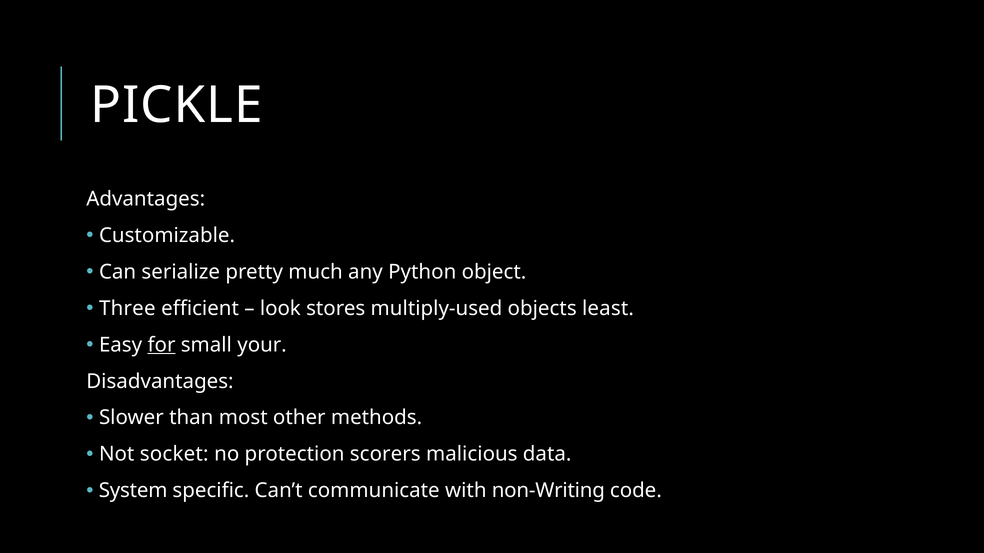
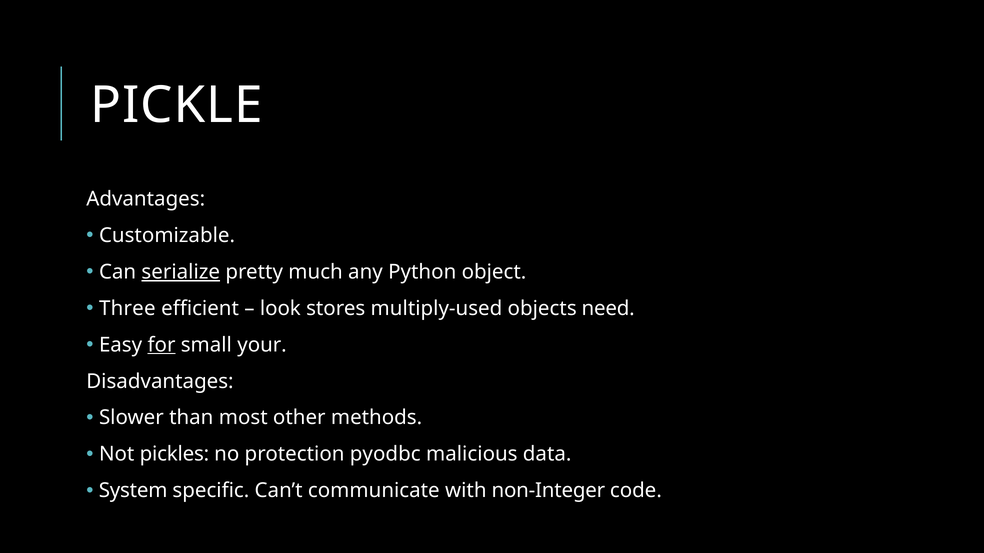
serialize underline: none -> present (181, 272)
least: least -> need (608, 309)
socket: socket -> pickles (174, 455)
scorers: scorers -> pyodbc (385, 455)
non-Writing: non-Writing -> non-Integer (548, 491)
